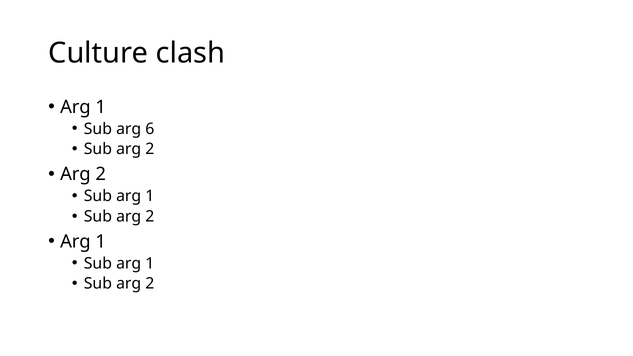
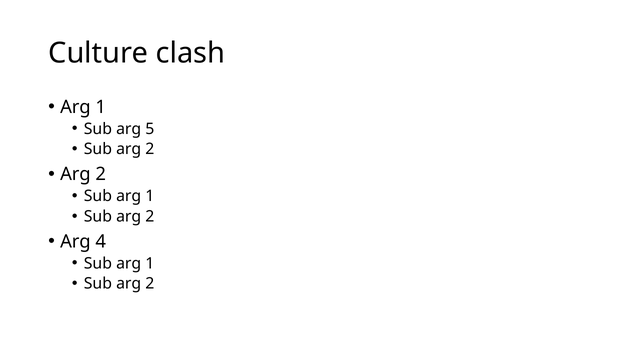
6: 6 -> 5 (150, 129)
1: 1 -> 4 (101, 242)
